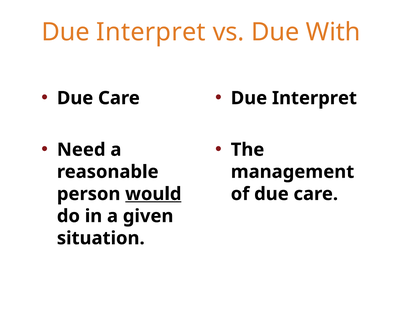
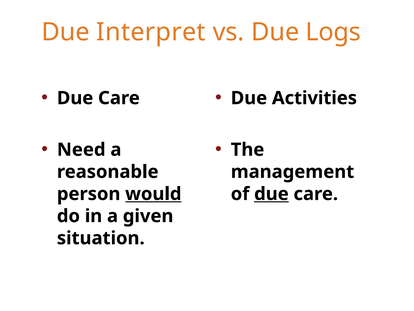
With: With -> Logs (333, 32)
Interpret: Interpret -> Activities (314, 98)
due underline: none -> present (271, 194)
